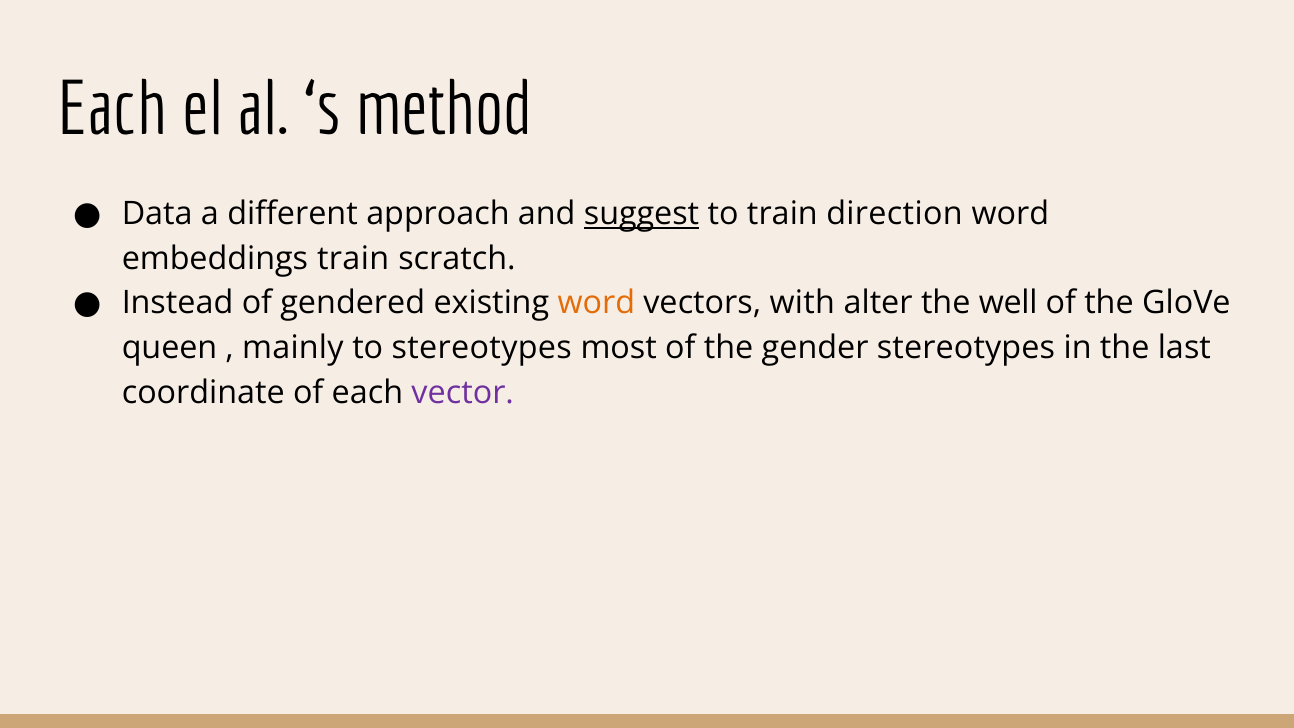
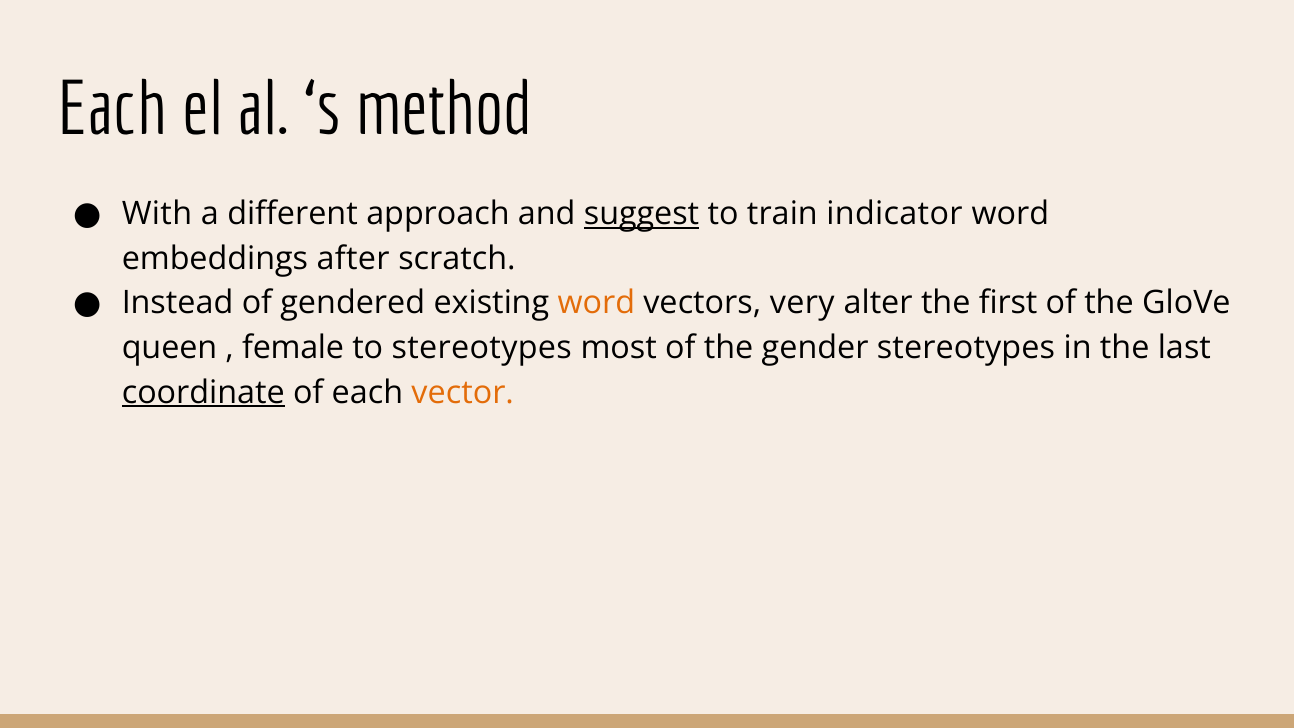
Data: Data -> With (157, 214)
direction: direction -> indicator (894, 214)
embeddings train: train -> after (353, 258)
with: with -> very (802, 303)
well: well -> first (1008, 303)
mainly: mainly -> female (293, 348)
coordinate underline: none -> present (203, 392)
vector colour: purple -> orange (463, 392)
